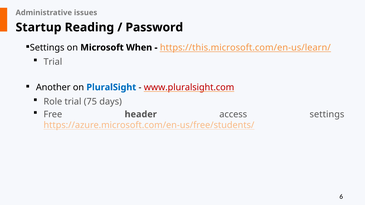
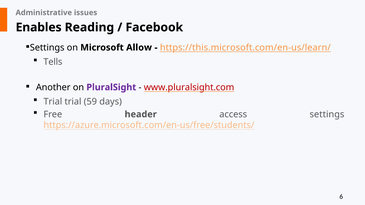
Startup: Startup -> Enables (39, 27)
Password: Password -> Facebook (154, 27)
When: When -> Allow (139, 48)
Trial: Trial -> Tells (53, 62)
PluralSight colour: blue -> purple (111, 87)
Role: Role -> Trial (53, 102)
75: 75 -> 59 (90, 102)
